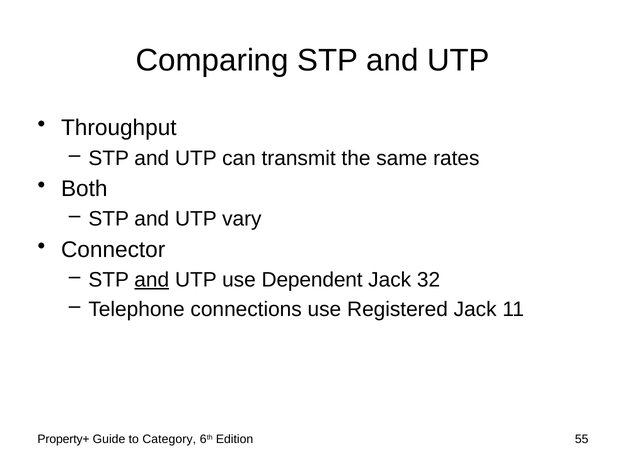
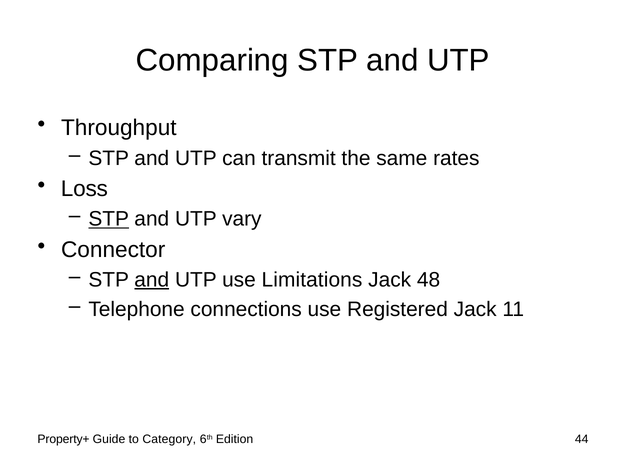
Both: Both -> Loss (84, 189)
STP underline: none -> present (109, 219)
Dependent: Dependent -> Limitations (312, 280)
32: 32 -> 48 (429, 280)
55: 55 -> 44 (582, 439)
